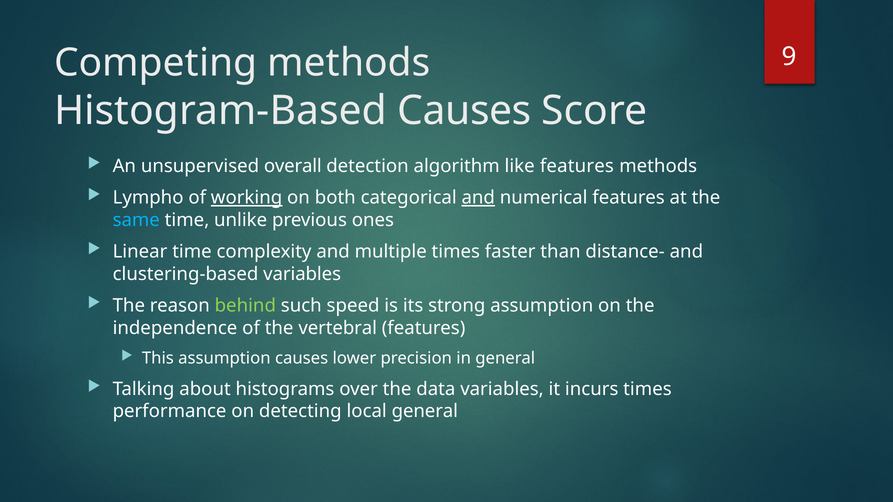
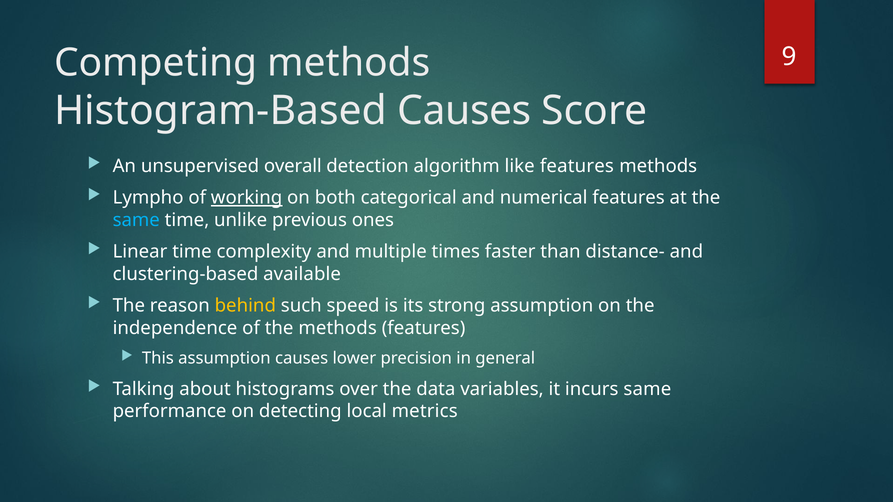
and underline: present -> none (478, 198)
clustering-based variables: variables -> available (302, 274)
behind colour: light green -> yellow (245, 306)
the vertebral: vertebral -> methods (338, 328)
incurs times: times -> same (647, 389)
local general: general -> metrics (425, 411)
